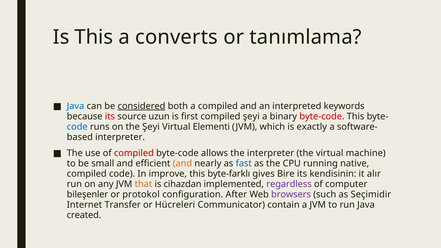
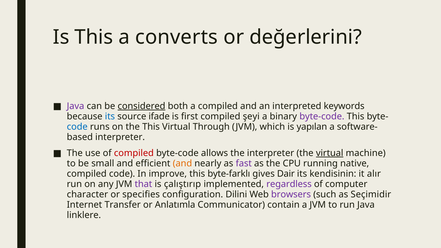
tanımlama: tanımlama -> değerlerini (306, 37)
Java colour: blue -> purple (76, 106)
its colour: red -> blue (110, 117)
uzun: uzun -> ifade (159, 117)
byte-code colour: red -> purple (322, 117)
the Şeyi: Şeyi -> This (151, 127)
Elementi: Elementi -> Through (211, 127)
exactly: exactly -> yapılan (312, 127)
virtual underline: none -> present (330, 153)
fast colour: blue -> purple (244, 163)
Bire: Bire -> Dair (286, 174)
that colour: orange -> purple (143, 184)
cihazdan: cihazdan -> çalıştırıp (182, 184)
bileşenler: bileşenler -> character (87, 195)
protokol: protokol -> specifies (141, 195)
After: After -> Dilini (236, 195)
Hücreleri: Hücreleri -> Anlatımla (175, 205)
created: created -> linklere (84, 215)
